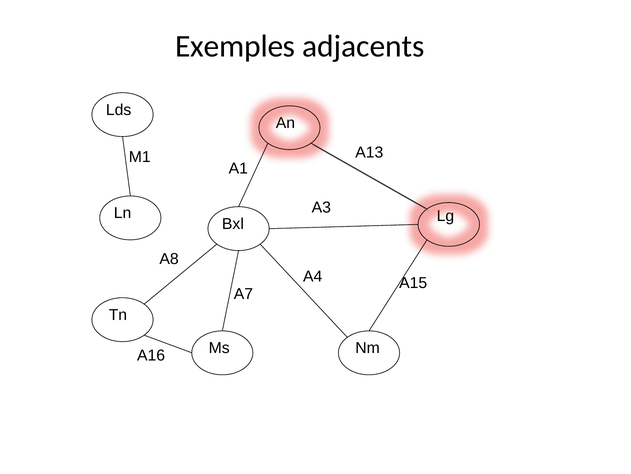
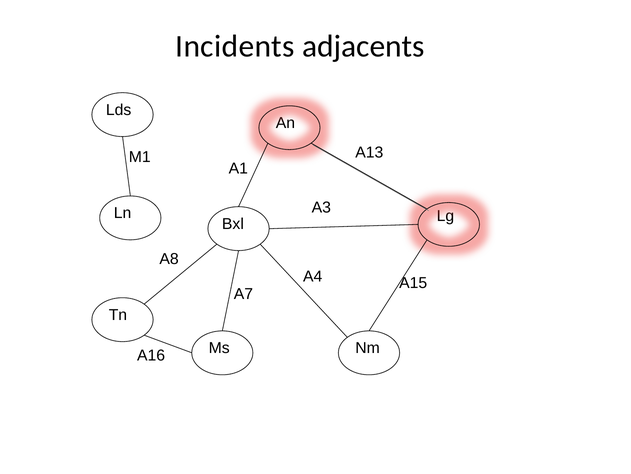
Exemples: Exemples -> Incidents (235, 46)
